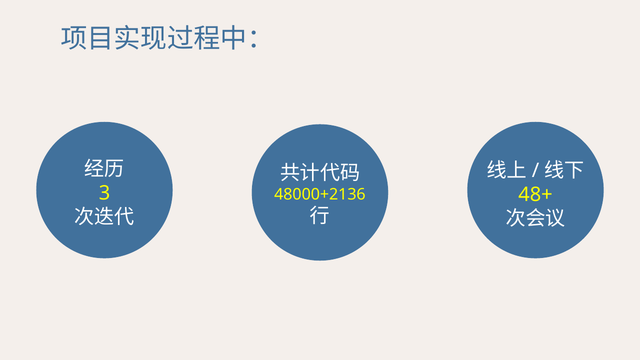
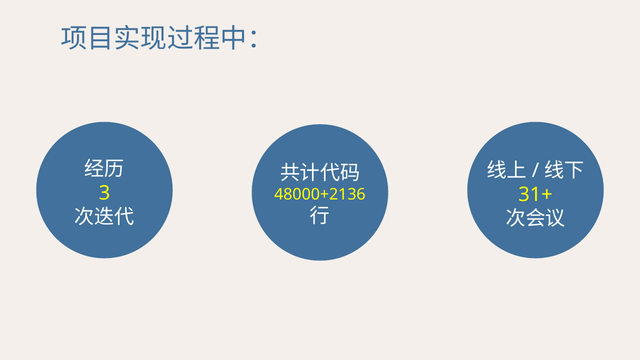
48+: 48+ -> 31+ (535, 195)
